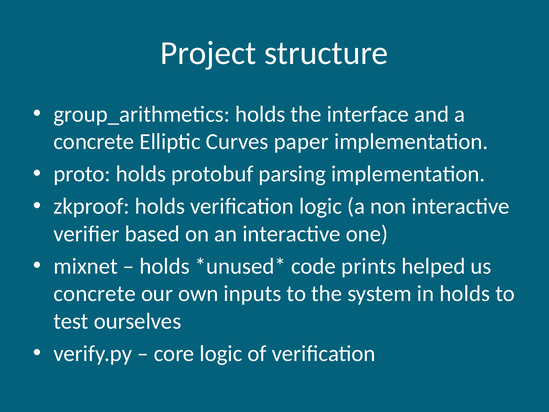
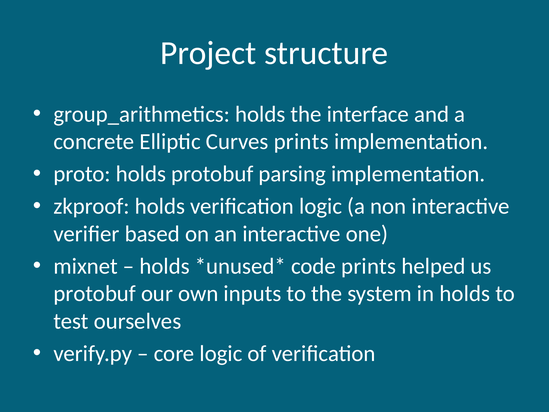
Curves paper: paper -> prints (301, 142)
concrete: concrete -> protobuf (95, 293)
